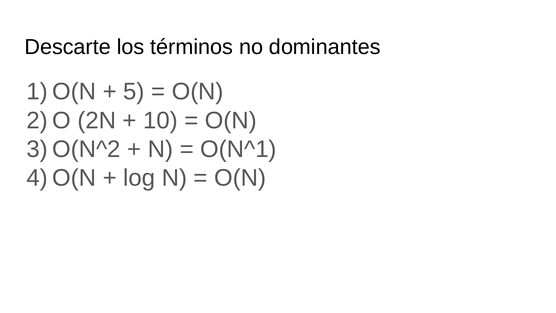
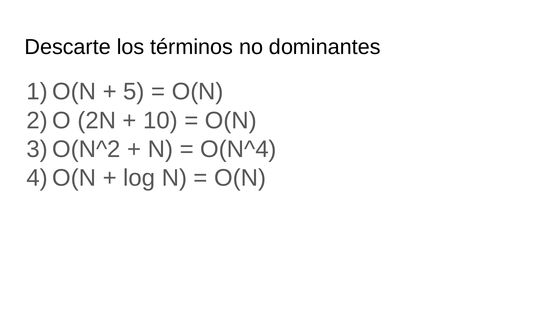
O(N^1: O(N^1 -> O(N^4 (238, 149)
